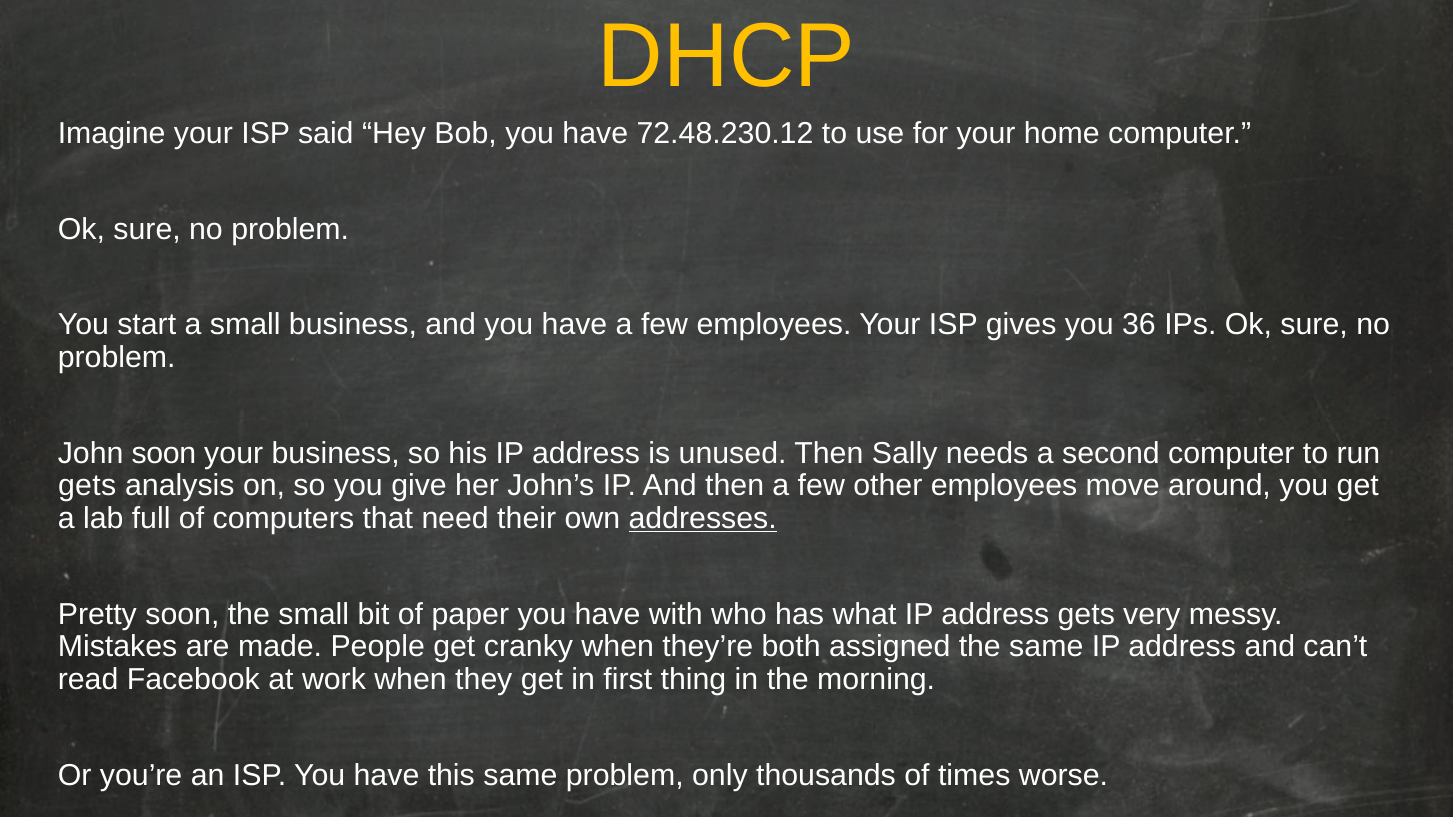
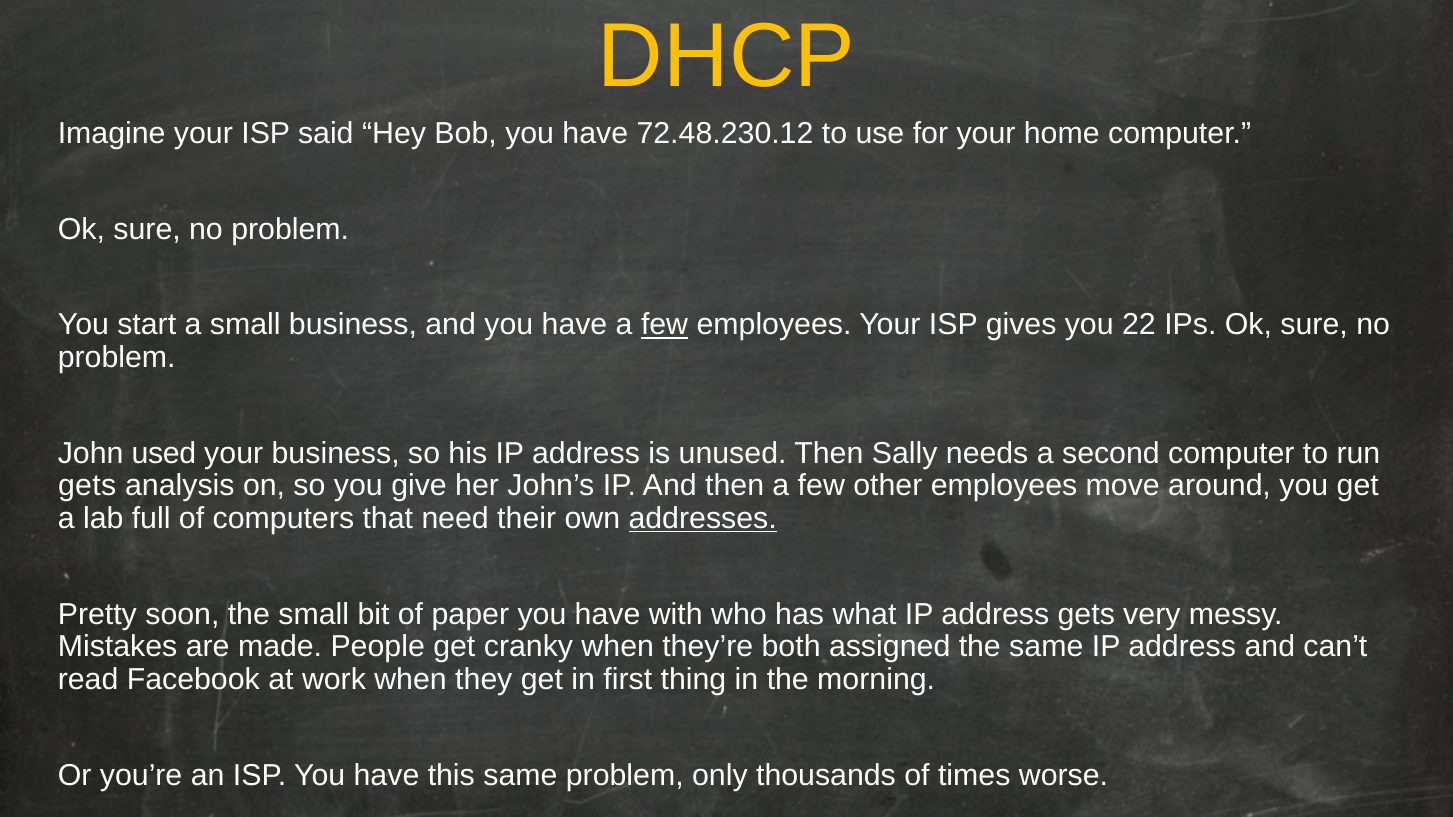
few underline: none -> present (665, 325)
36: 36 -> 22 (1139, 325)
John soon: soon -> used (164, 453)
